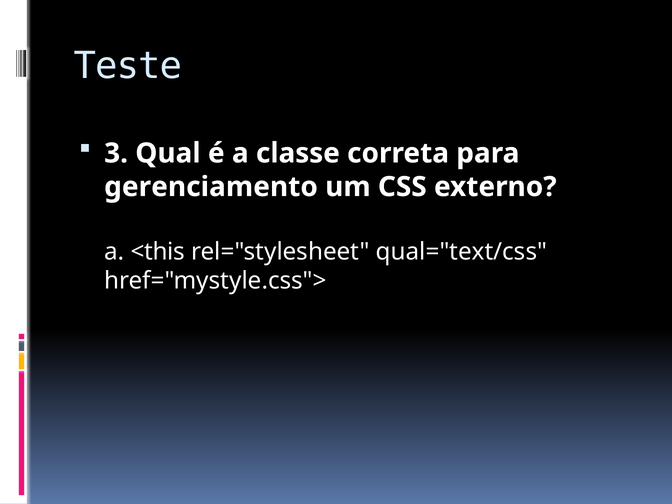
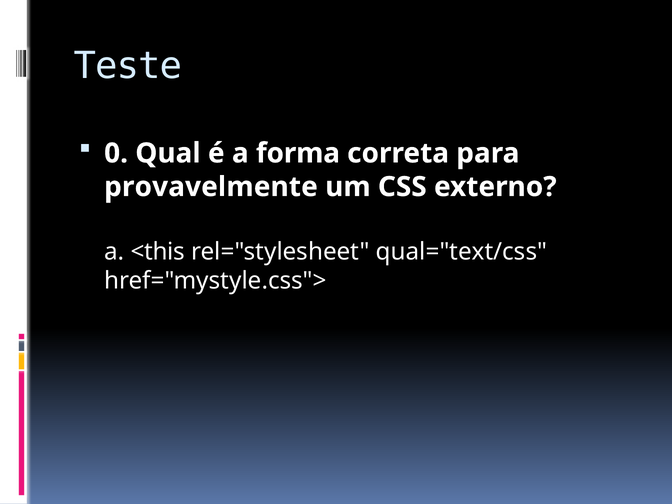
3: 3 -> 0 (116, 153)
classe: classe -> forma (298, 153)
gerenciamento: gerenciamento -> provavelmente (211, 187)
